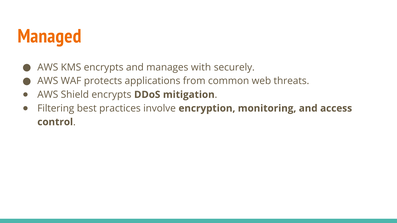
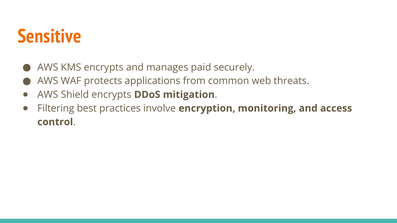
Managed: Managed -> Sensitive (49, 36)
with: with -> paid (201, 67)
